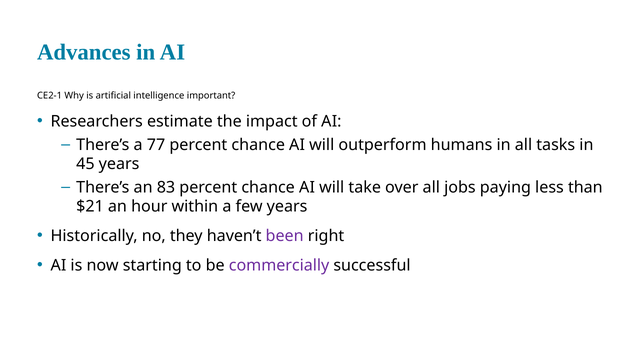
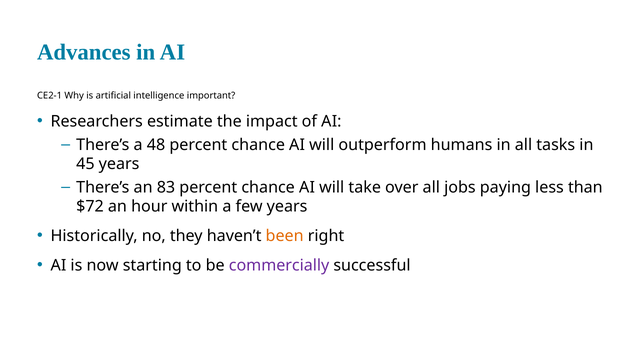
77: 77 -> 48 (156, 145)
$21: $21 -> $72 (90, 207)
been colour: purple -> orange (285, 236)
